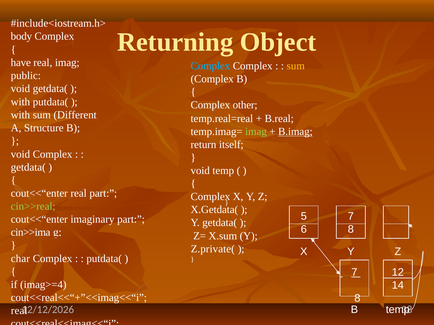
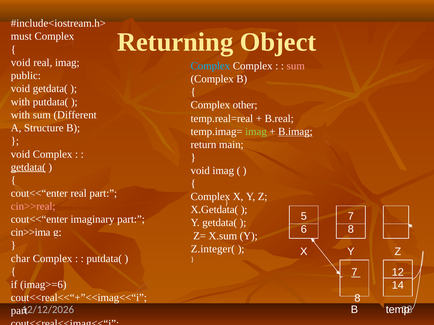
body: body -> must (21, 36)
have: have -> void (21, 63)
sum colour: yellow -> pink (296, 66)
itself: itself -> main (231, 145)
getdata( underline: none -> present (28, 167)
void temp: temp -> imag (223, 171)
cin>>real colour: light green -> pink (33, 207)
Z.private(: Z.private( -> Z.integer( (213, 249)
imag>=4: imag>=4 -> imag>=6 (43, 285)
real: real -> part (19, 311)
